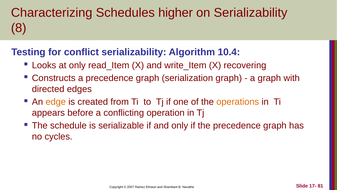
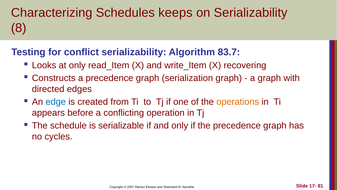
higher: higher -> keeps (175, 13)
10.4: 10.4 -> 83.7 (229, 52)
edge colour: orange -> blue (56, 102)
